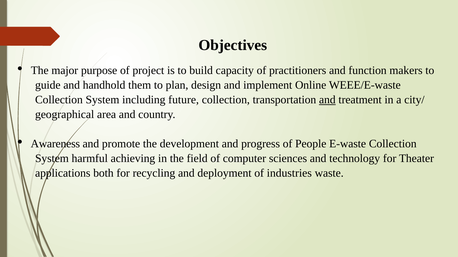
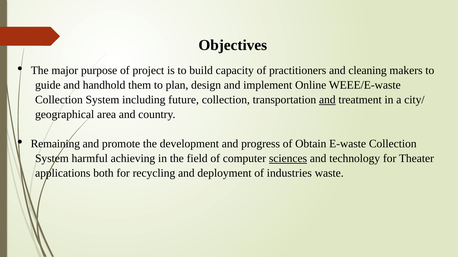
function: function -> cleaning (368, 71)
Awareness: Awareness -> Remaining (55, 144)
People: People -> Obtain (311, 144)
sciences underline: none -> present (288, 159)
